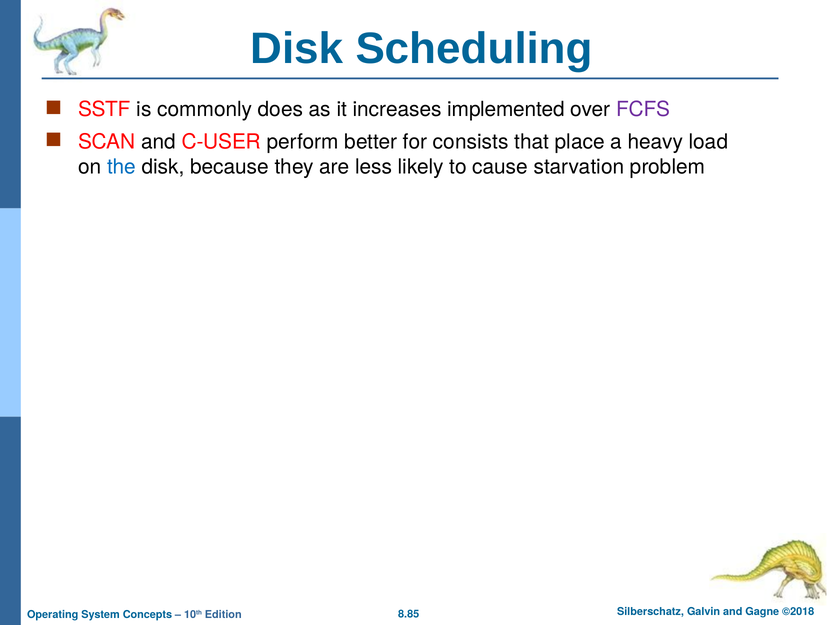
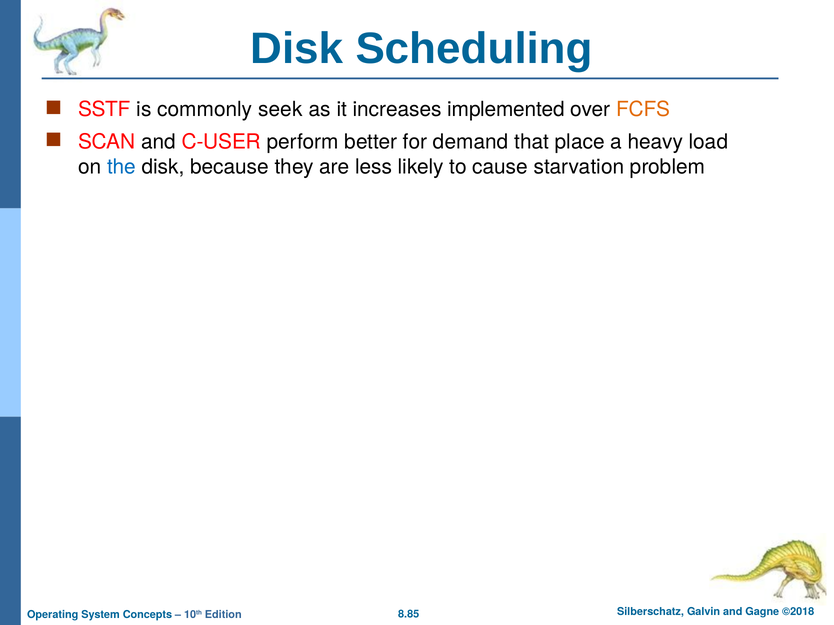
does: does -> seek (280, 110)
FCFS colour: purple -> orange (643, 110)
consists: consists -> demand (471, 142)
